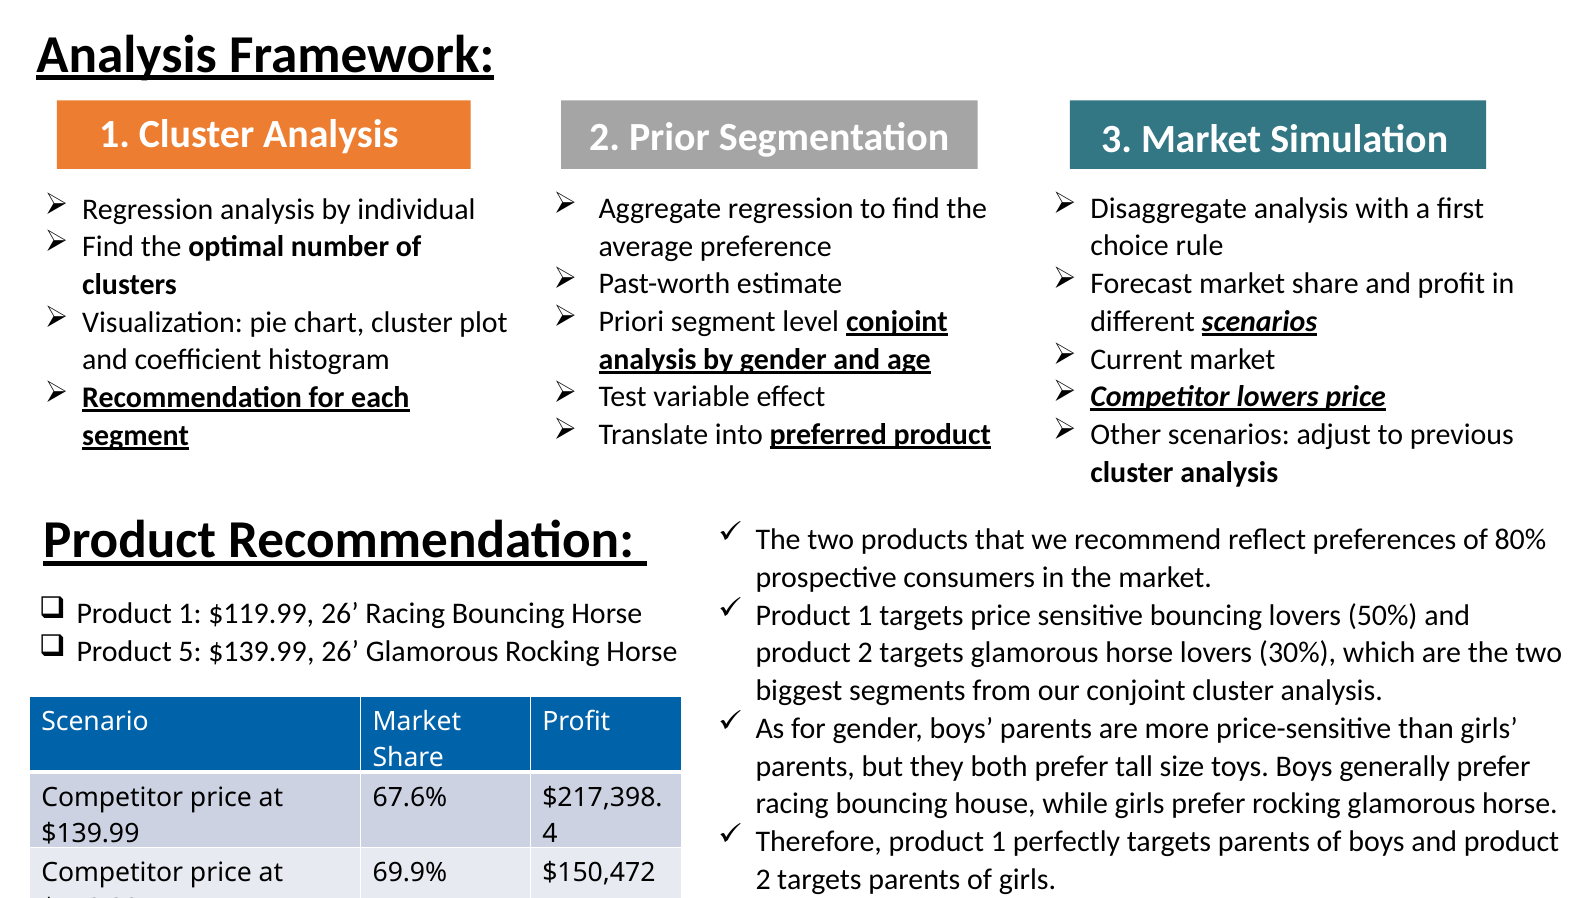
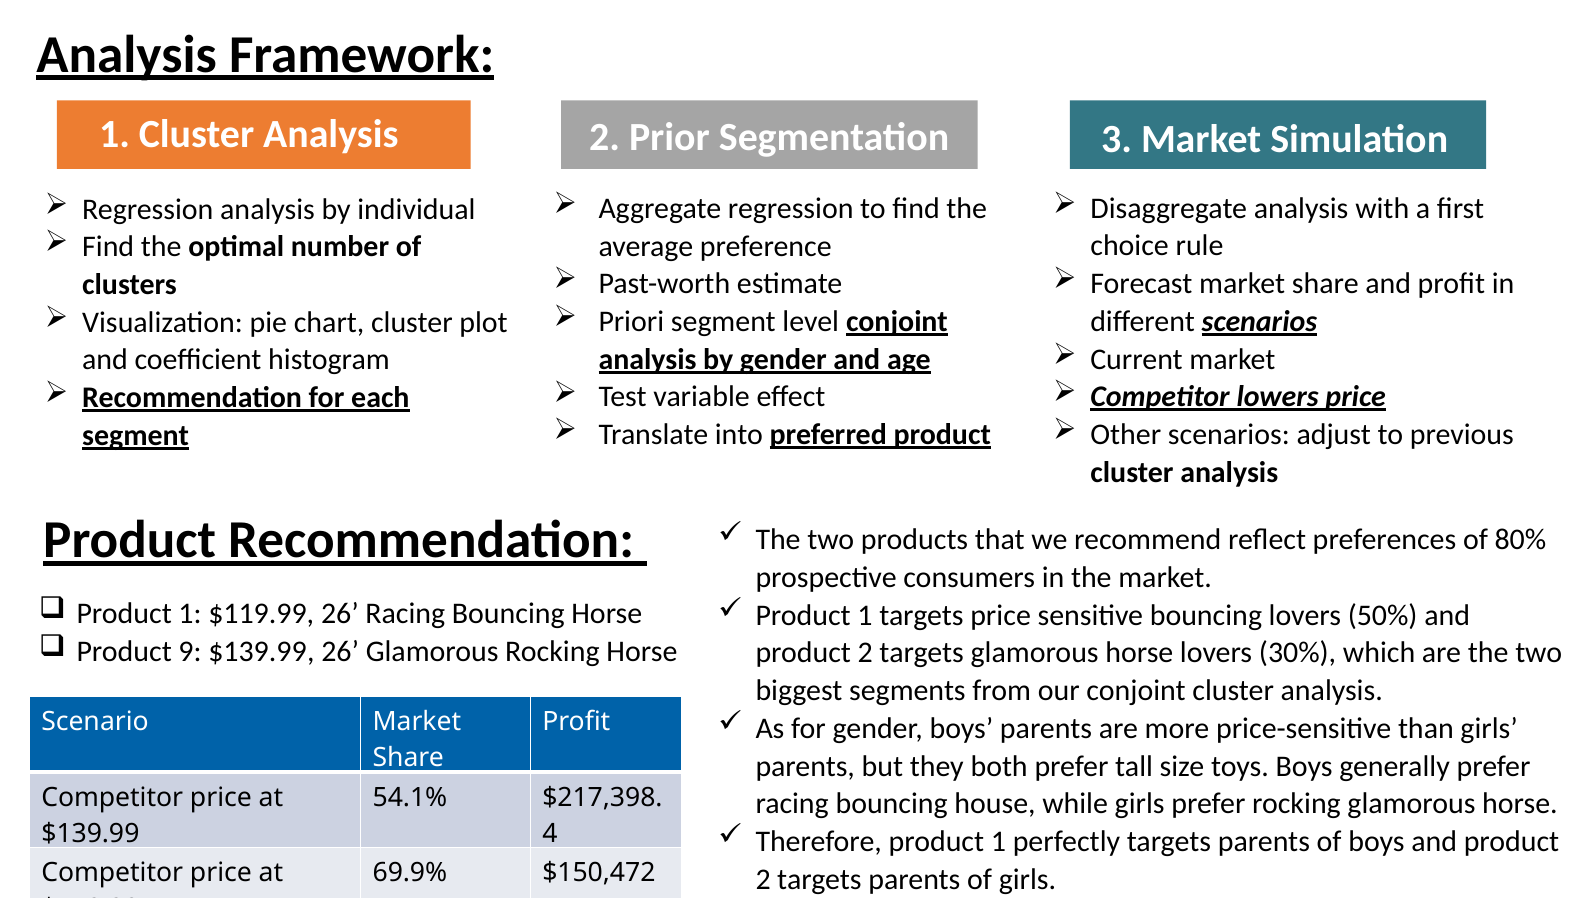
5: 5 -> 9 (190, 651)
67.6%: 67.6% -> 54.1% (410, 797)
